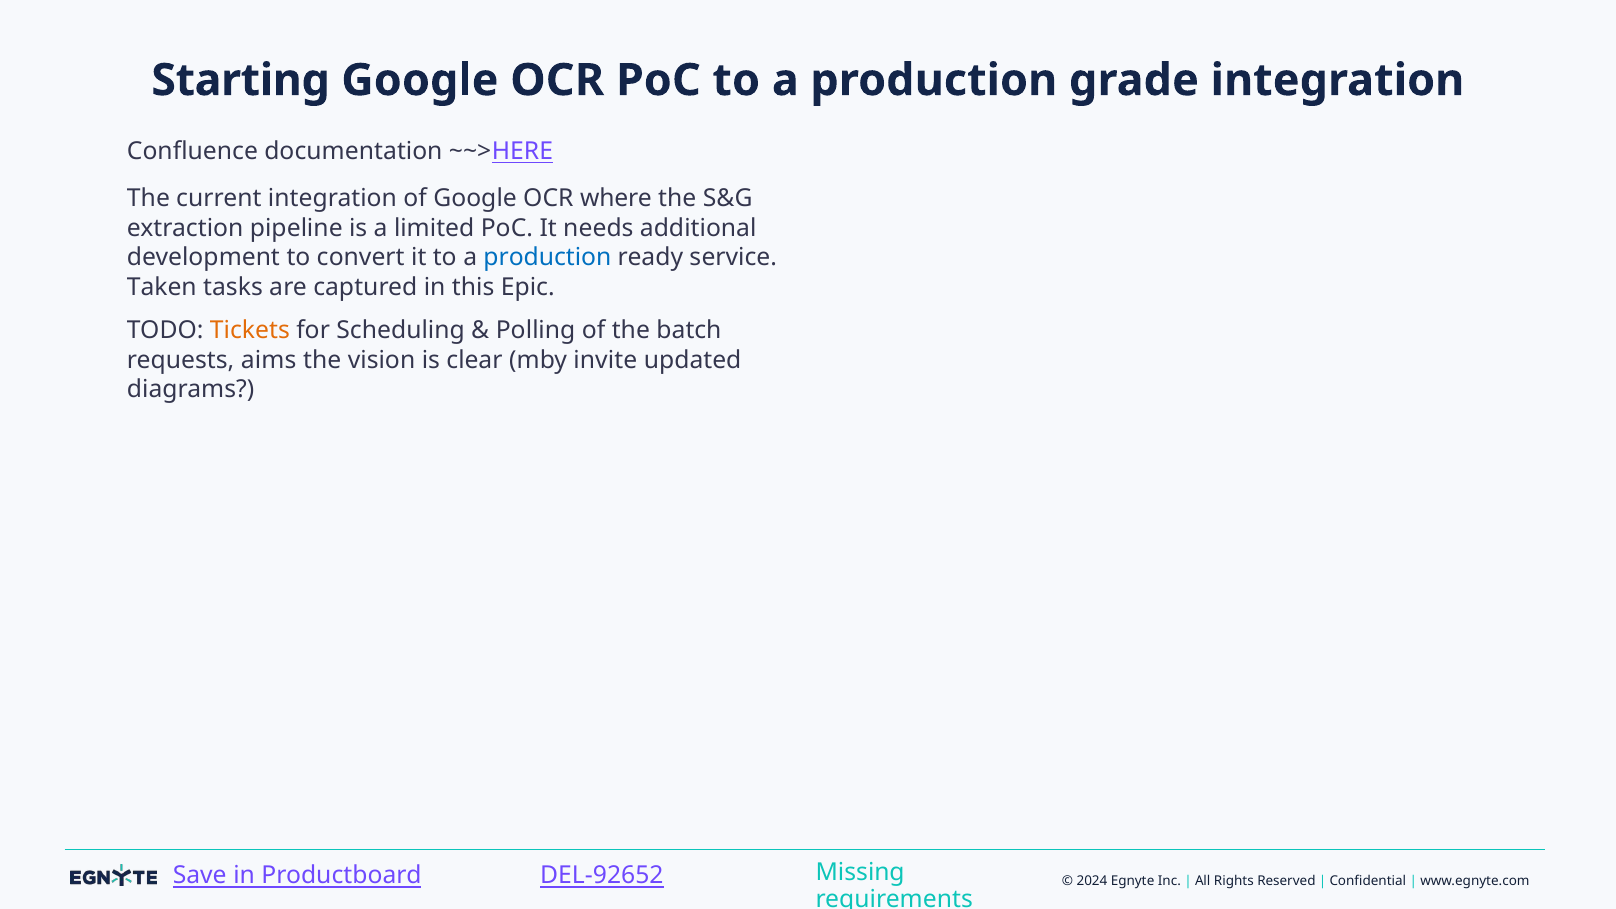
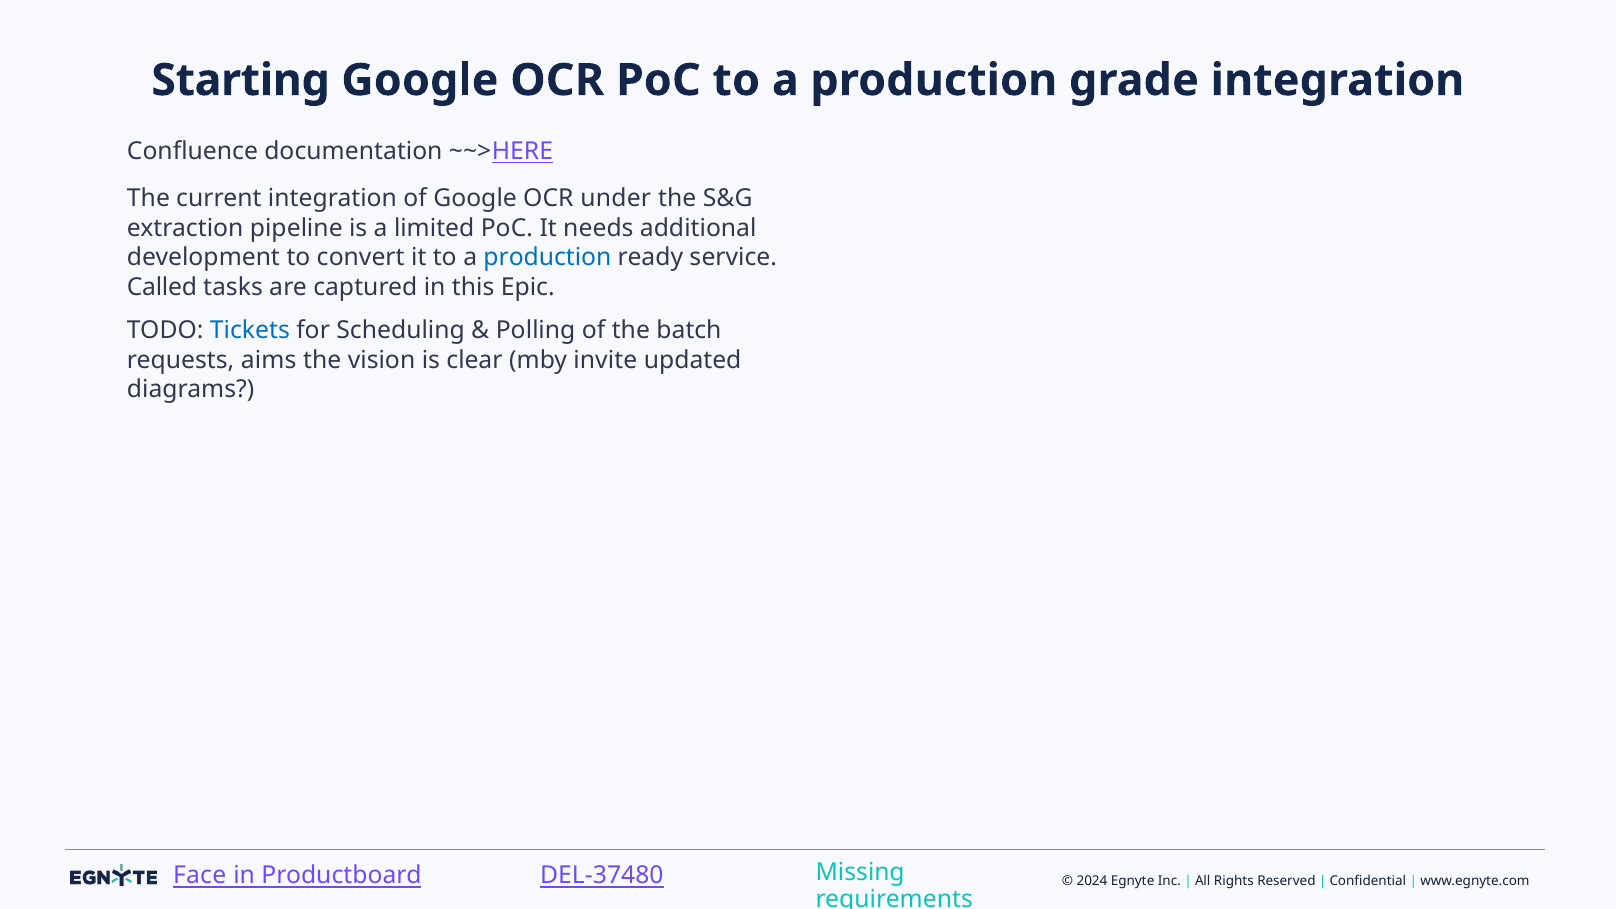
where: where -> under (616, 198)
Taken: Taken -> Called (162, 287)
Tickets colour: orange -> blue (250, 331)
Save: Save -> Face (200, 876)
DEL-92652: DEL-92652 -> DEL-37480 (602, 876)
